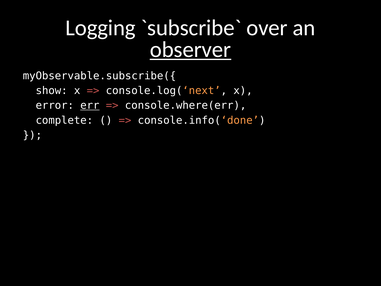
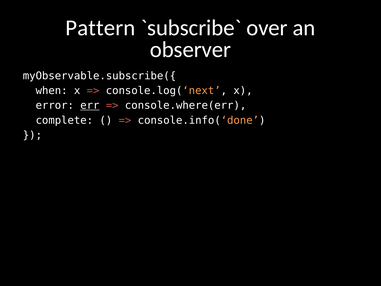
Logging: Logging -> Pattern (100, 28)
observer underline: present -> none (190, 50)
show: show -> when (52, 91)
